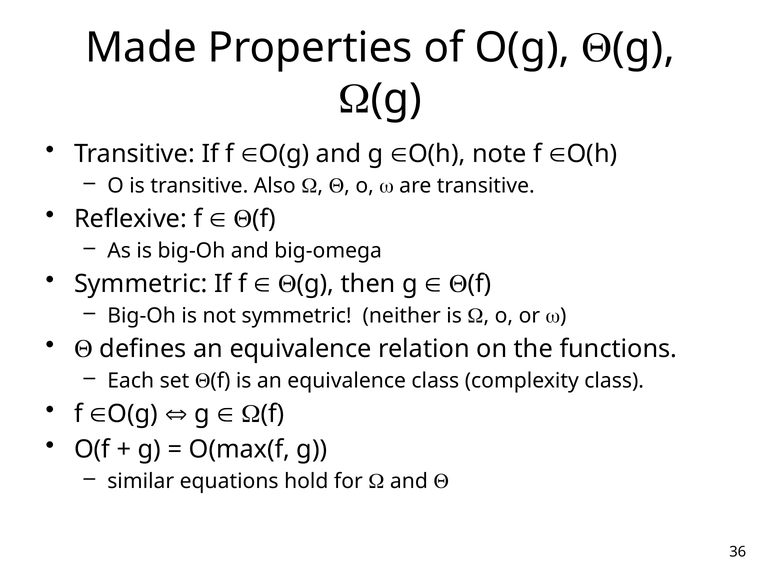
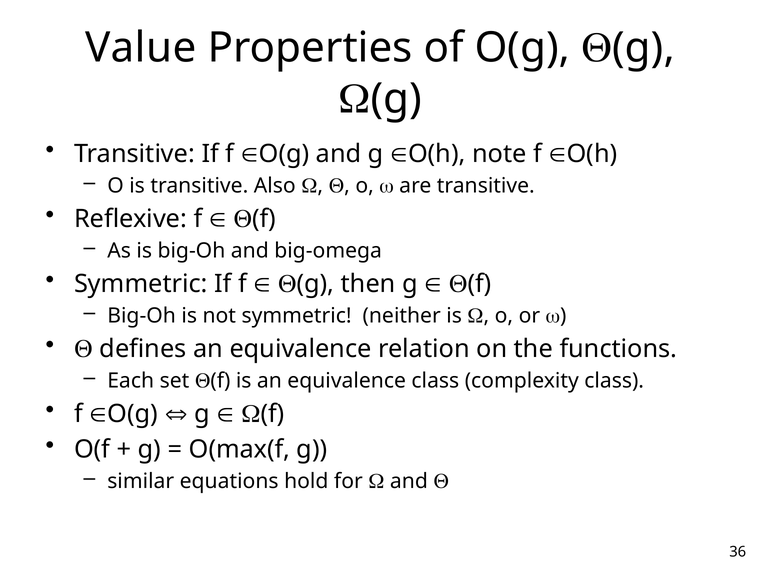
Made: Made -> Value (141, 48)
